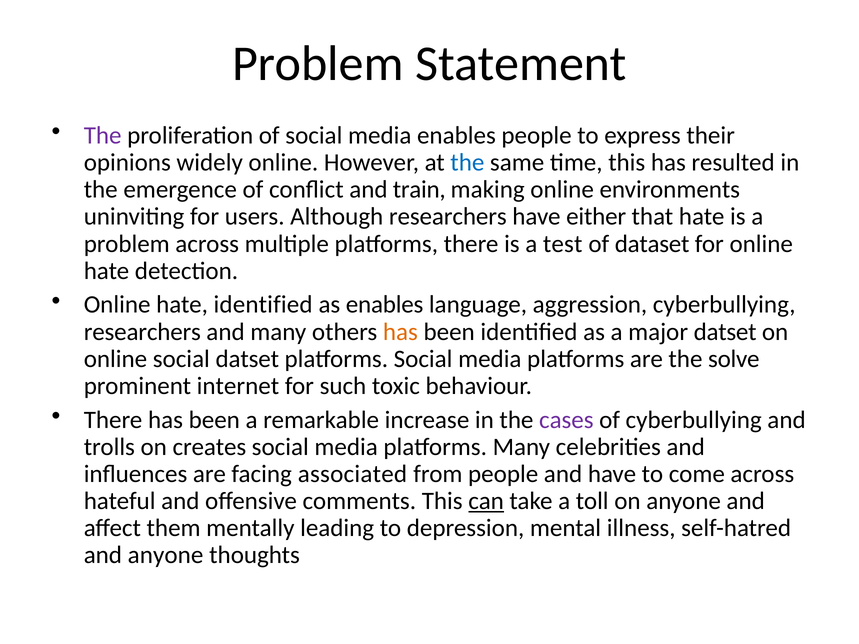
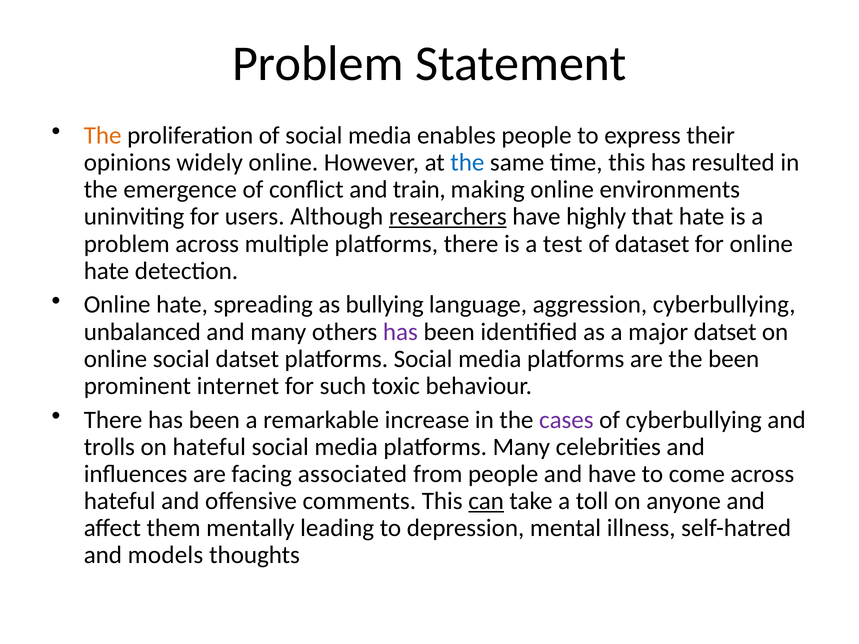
The colour: purple -> orange (103, 136)
researchers underline: none -> present (448, 217)
either: either -> highly (596, 217)
hate identified: identified -> spreading (263, 305)
as enables: enables -> bullying (385, 305)
researchers: researchers -> unbalanced (142, 332)
has colour: orange -> purple (400, 332)
the solve: solve -> been (734, 359)
on creates: creates -> hateful (209, 447)
and anyone: anyone -> models (165, 555)
